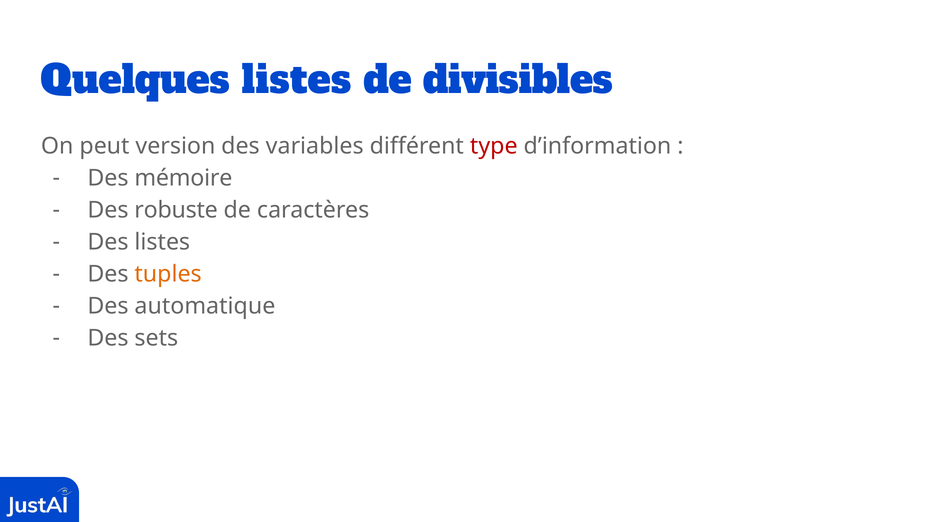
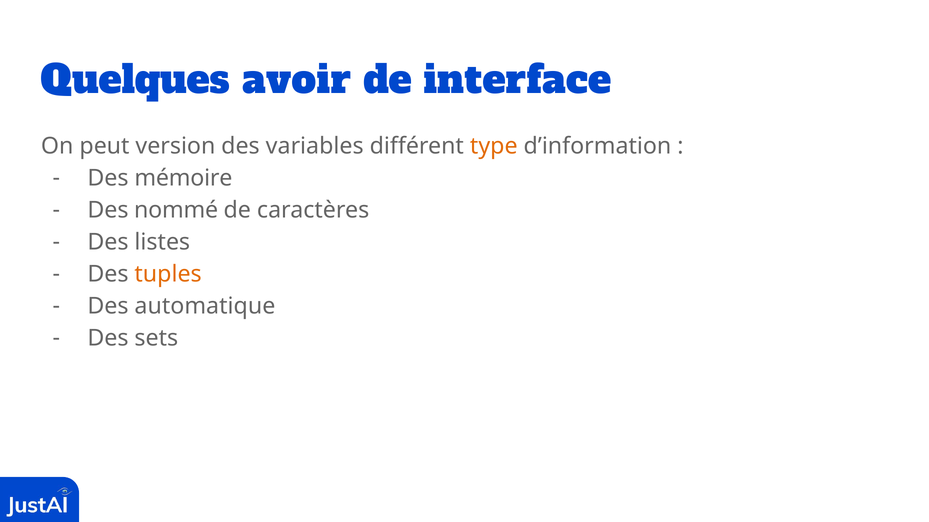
Quelques listes: listes -> avoir (297, 80)
divisibles: divisibles -> interface (517, 80)
type colour: red -> orange (494, 146)
robuste: robuste -> nommé (176, 210)
